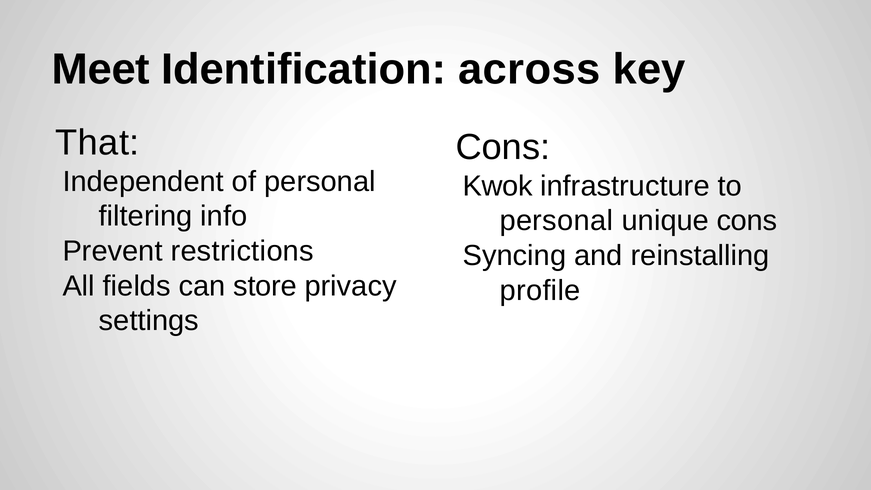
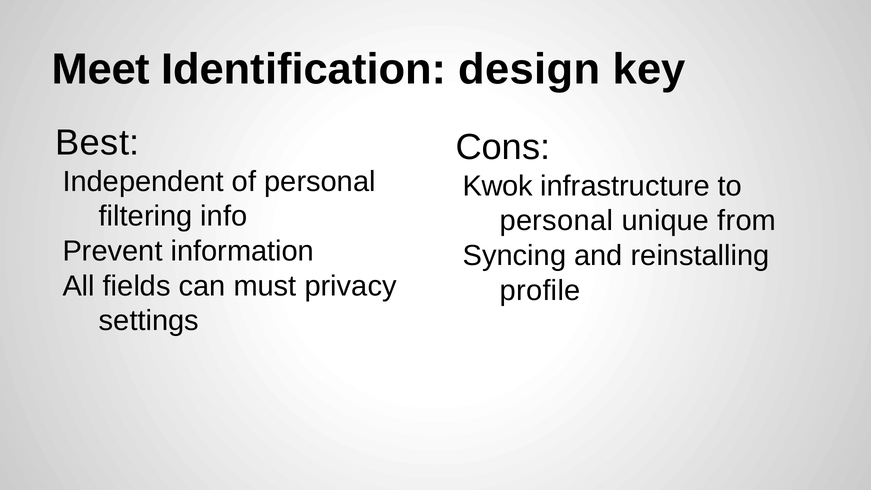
across: across -> design (529, 69)
That: That -> Best (97, 143)
unique cons: cons -> from (747, 221)
restrictions: restrictions -> information (242, 251)
store: store -> must (265, 286)
